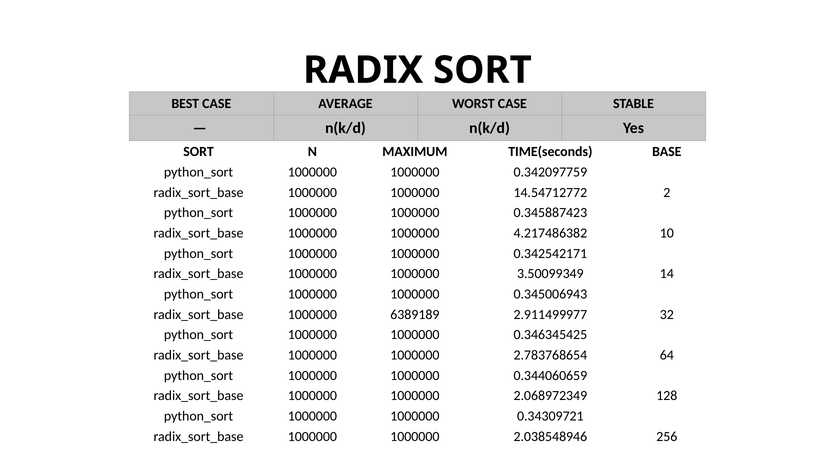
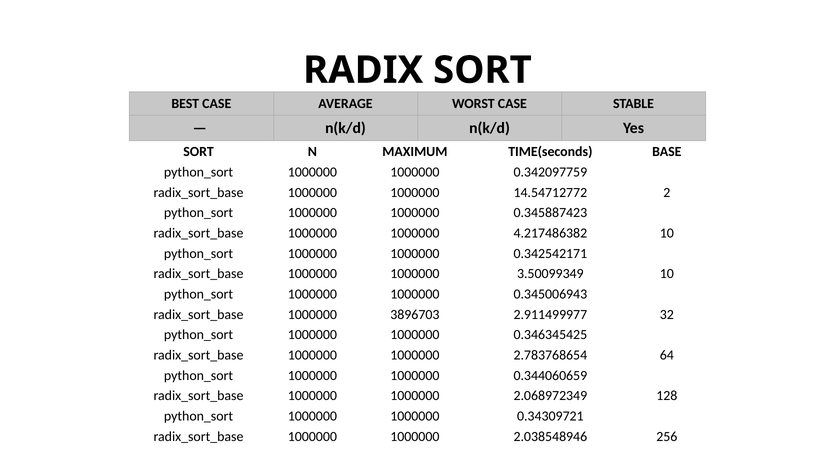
3.50099349 14: 14 -> 10 (667, 274)
6389189: 6389189 -> 3896703 (415, 314)
